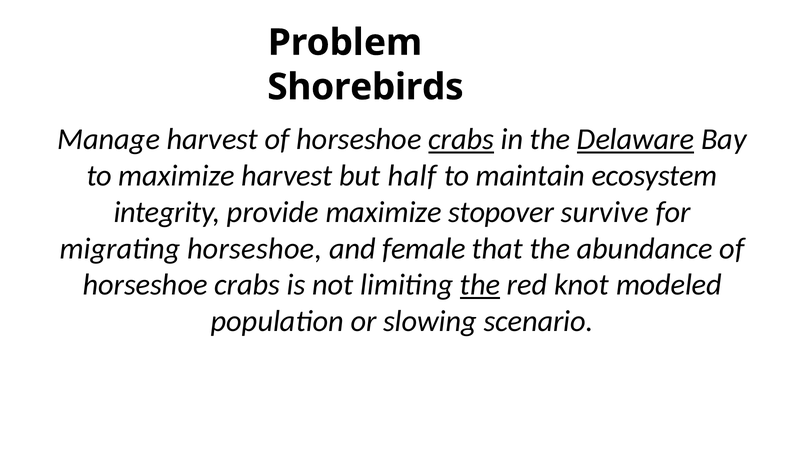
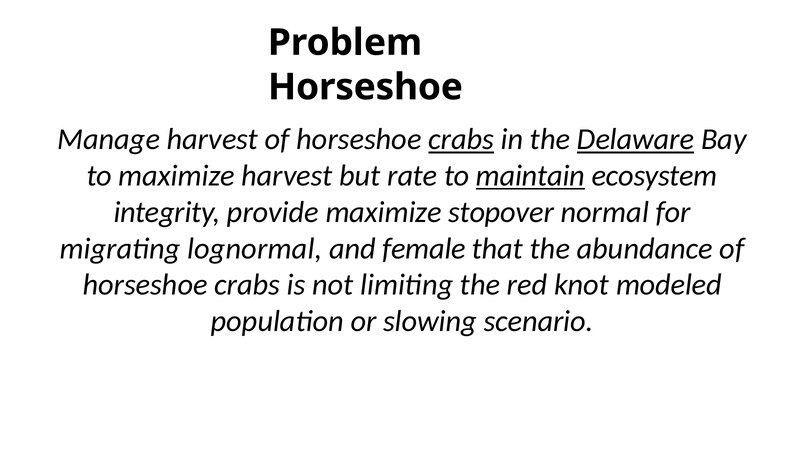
Shorebirds: Shorebirds -> Horseshoe (365, 87)
half: half -> rate (412, 176)
maintain underline: none -> present (530, 176)
survive: survive -> normal (605, 212)
migrating horseshoe: horseshoe -> lognormal (255, 249)
the underline: present -> none (480, 285)
